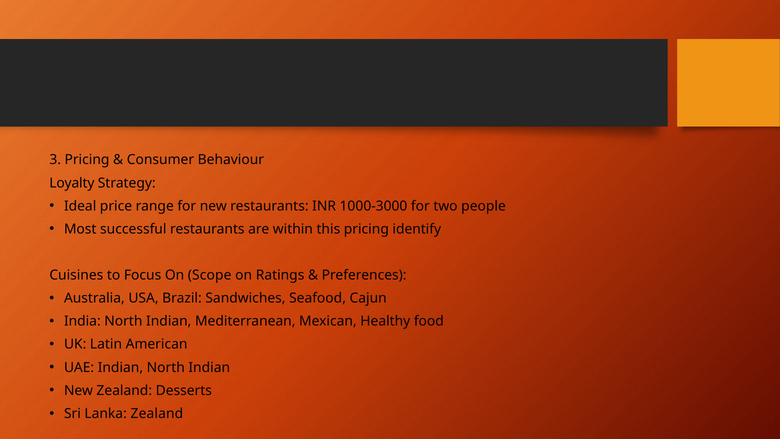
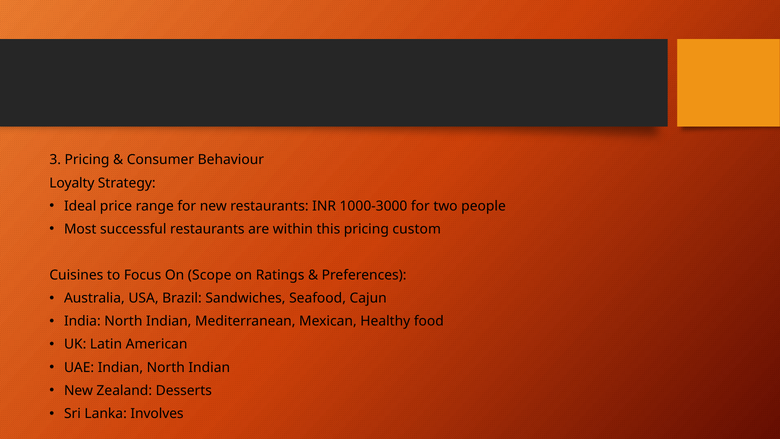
identify: identify -> custom (417, 229)
Lanka Zealand: Zealand -> Involves (157, 413)
